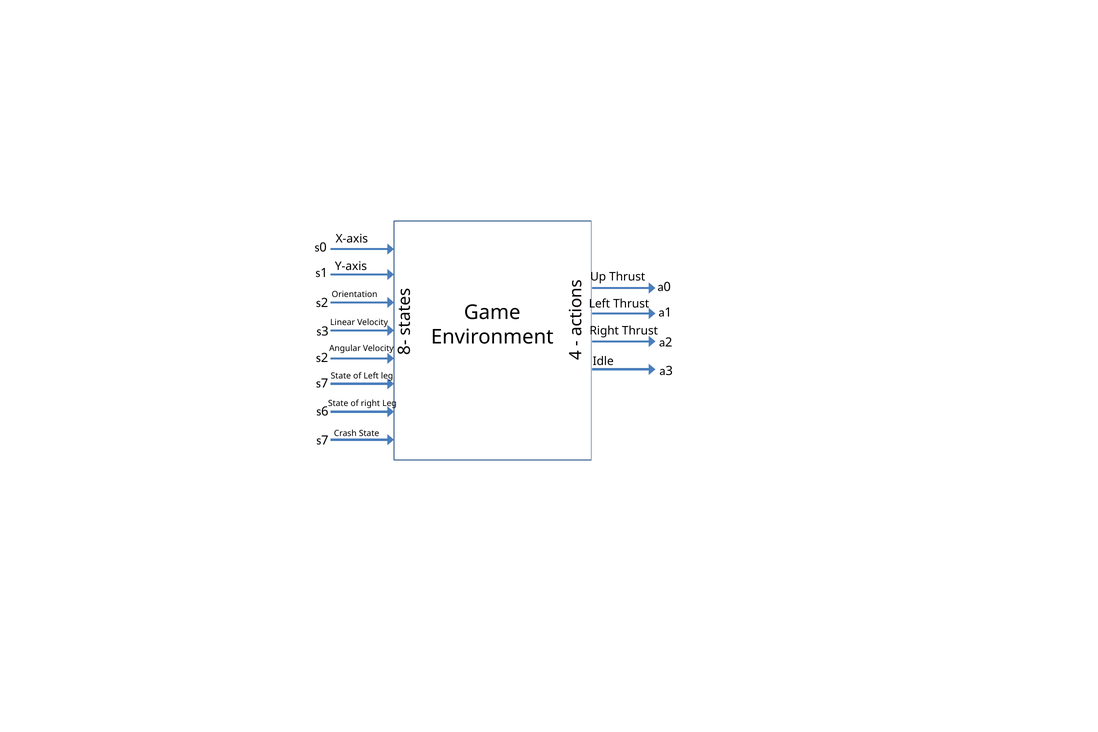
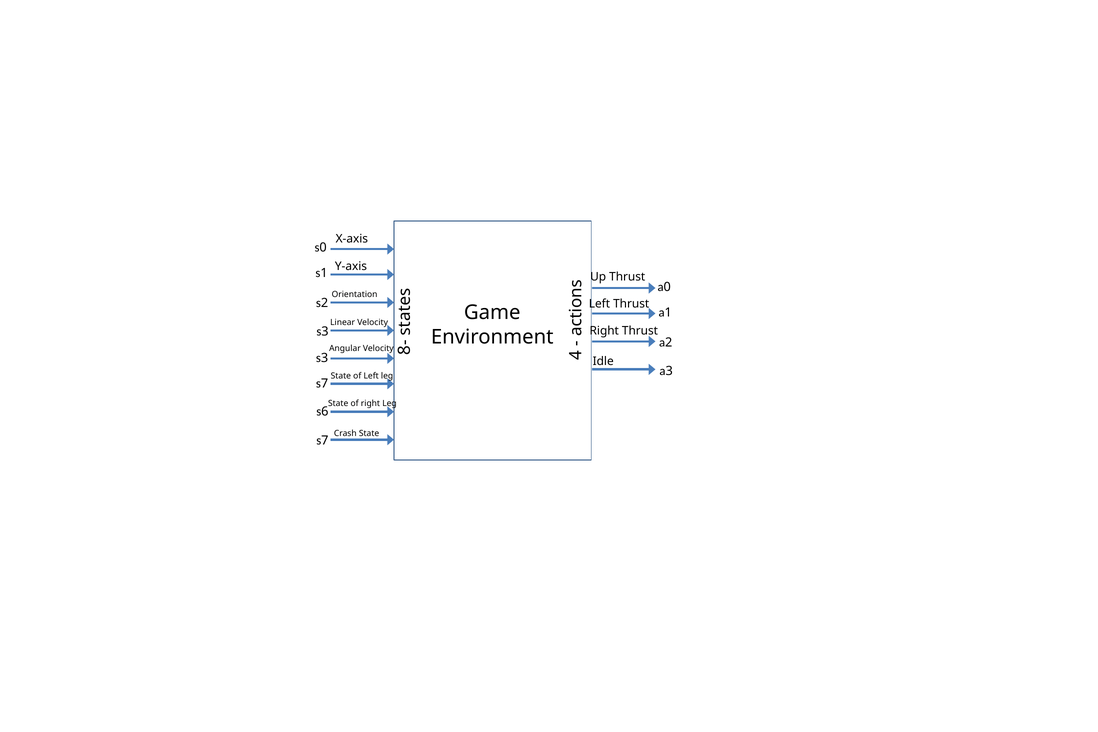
2: 2 -> 3 (325, 358)
